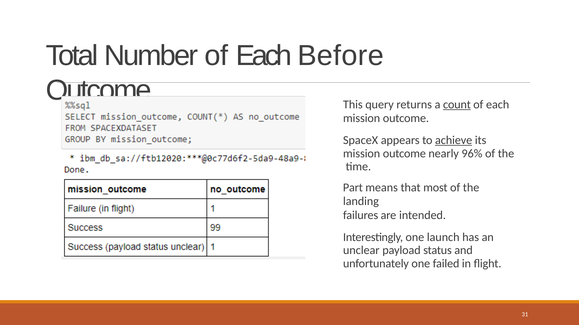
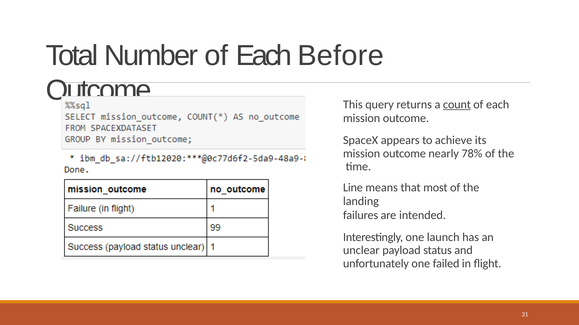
achieve underline: present -> none (454, 140)
96%: 96% -> 78% (472, 154)
Part: Part -> Line (353, 188)
